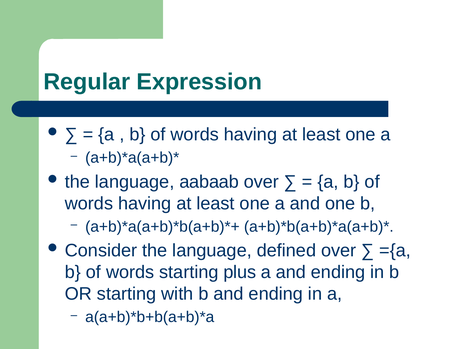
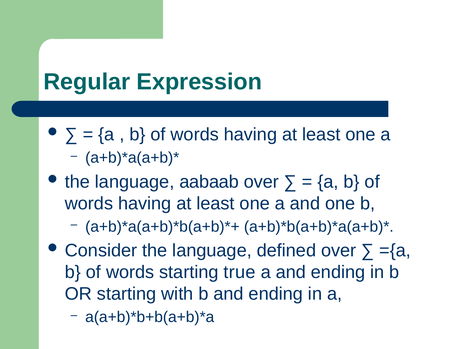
plus: plus -> true (240, 273)
